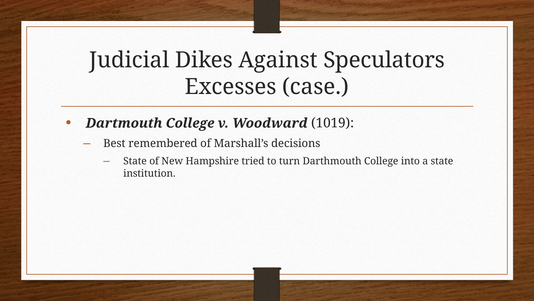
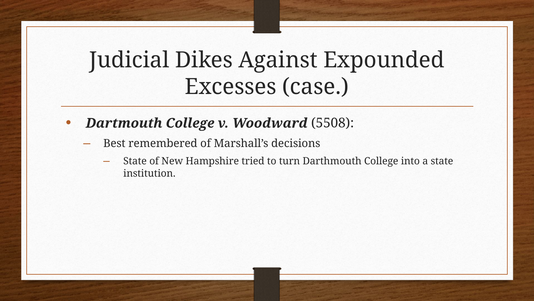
Speculators: Speculators -> Expounded (384, 60)
1019: 1019 -> 5508 (333, 123)
